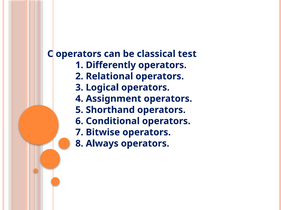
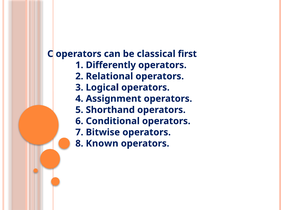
test: test -> first (187, 54)
Always: Always -> Known (102, 144)
